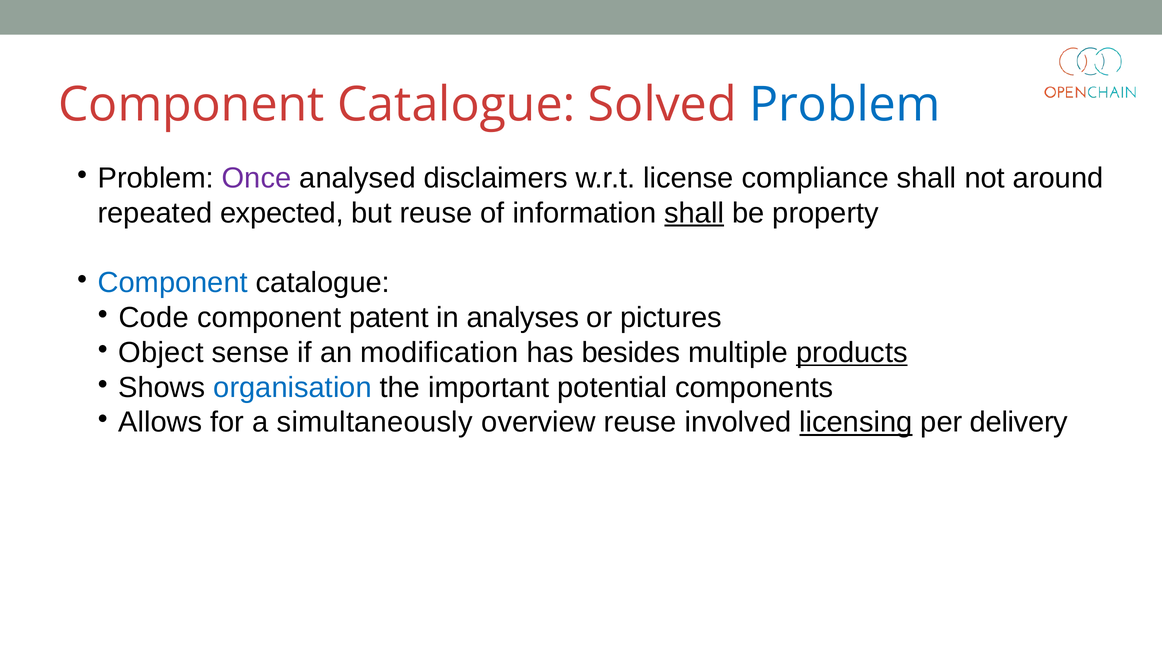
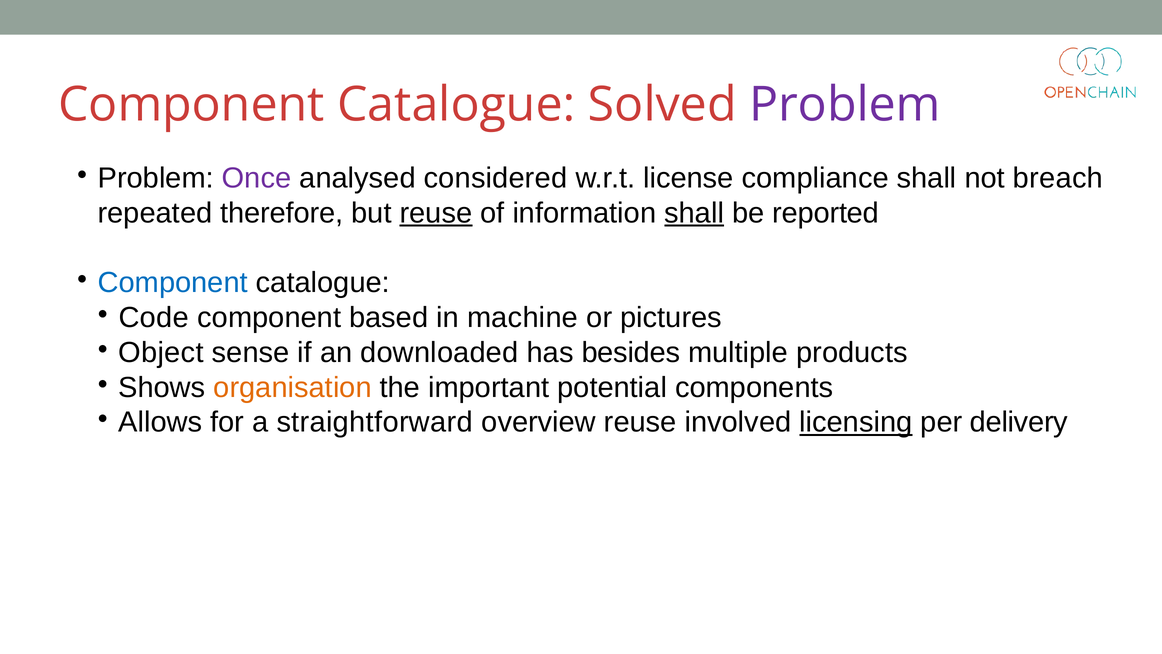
Problem colour: blue -> purple (845, 105)
disclaimers: disclaimers -> considered (496, 178)
around: around -> breach (1058, 178)
expected: expected -> therefore (282, 213)
reuse underline: none -> present (436, 213)
property: property -> reported (826, 213)
patent: patent -> based (389, 318)
analyses: analyses -> machine (523, 318)
modification: modification -> downloaded (439, 352)
products underline: present -> none (852, 352)
organisation colour: blue -> orange (293, 387)
simultaneously: simultaneously -> straightforward (375, 422)
